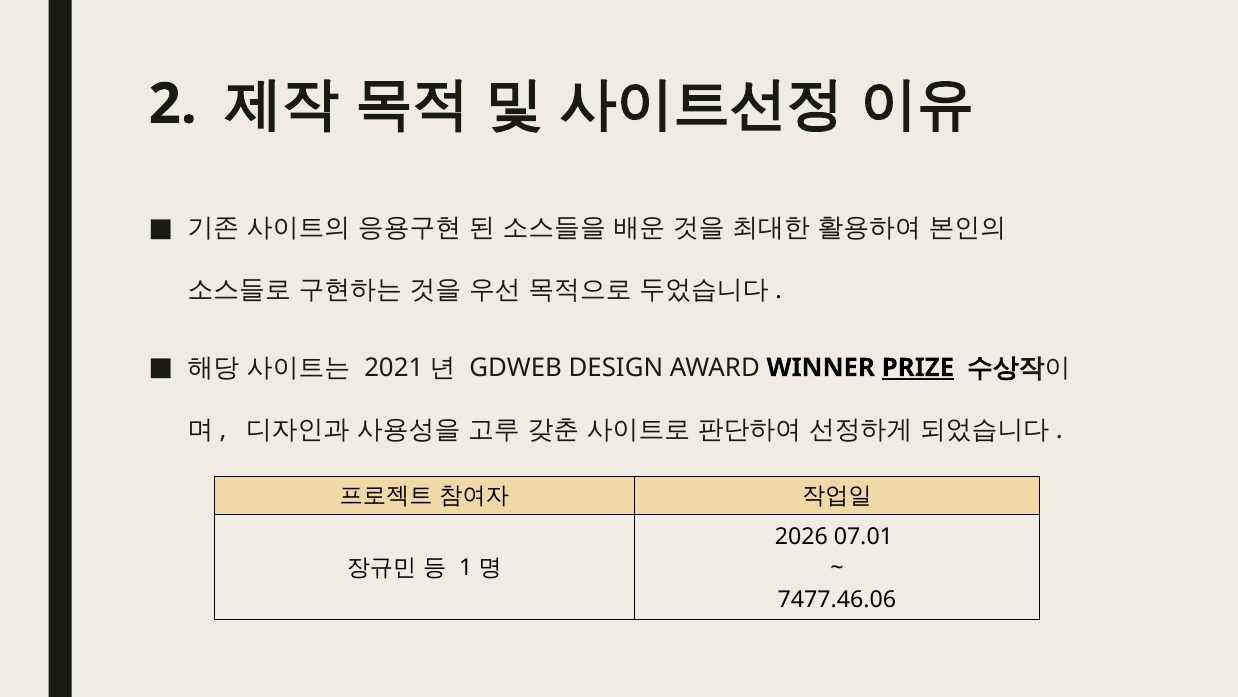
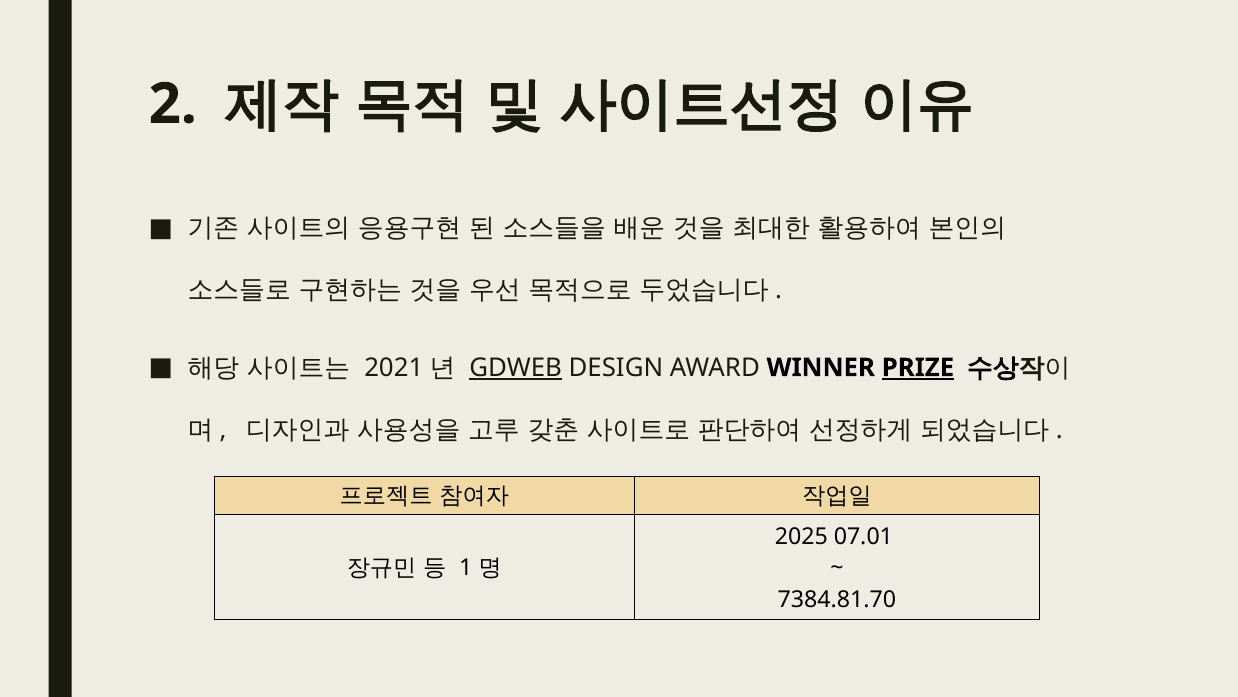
GDWEB underline: none -> present (516, 367)
2026: 2026 -> 2025 (801, 536)
7477.46.06: 7477.46.06 -> 7384.81.70 (837, 599)
